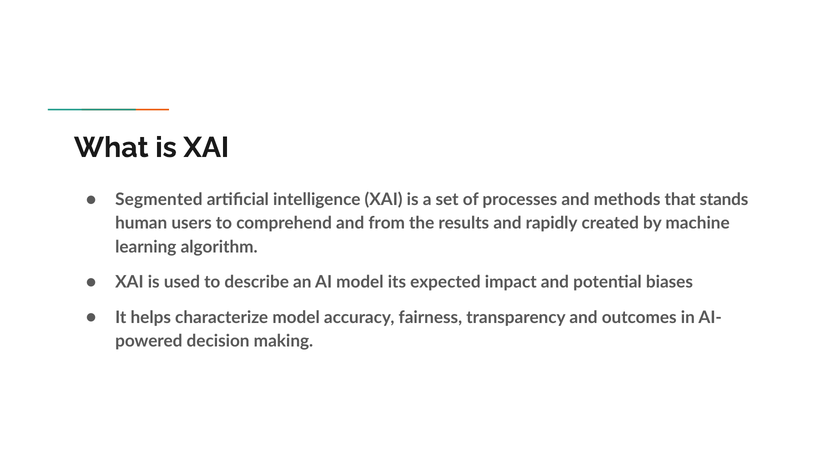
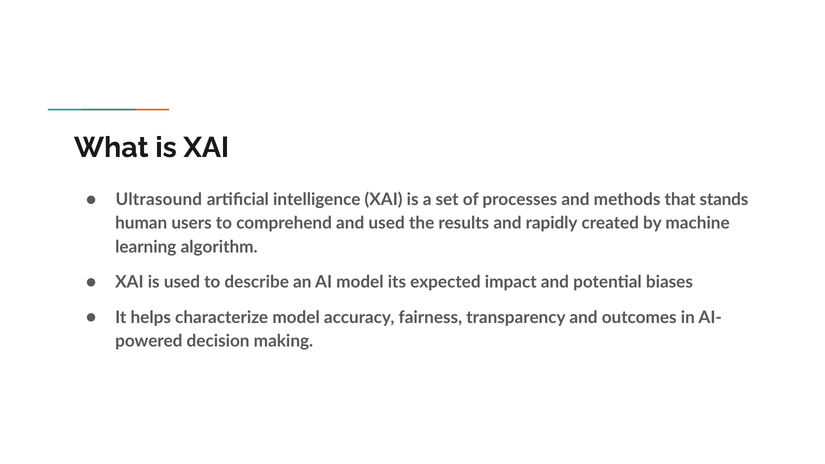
Segmented: Segmented -> Ultrasound (159, 200)
and from: from -> used (387, 223)
